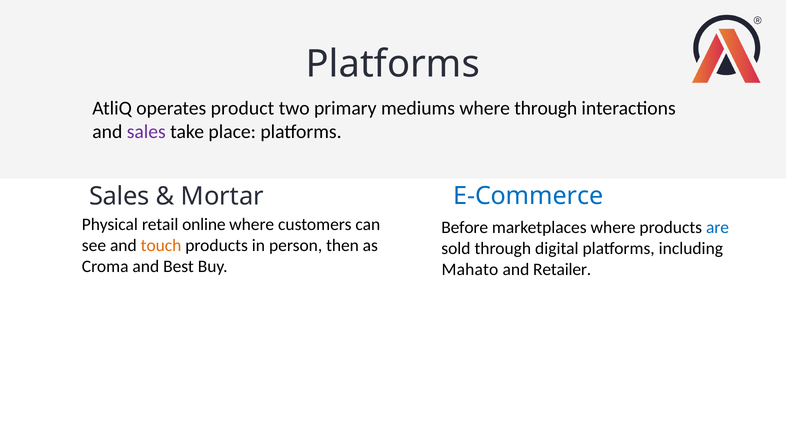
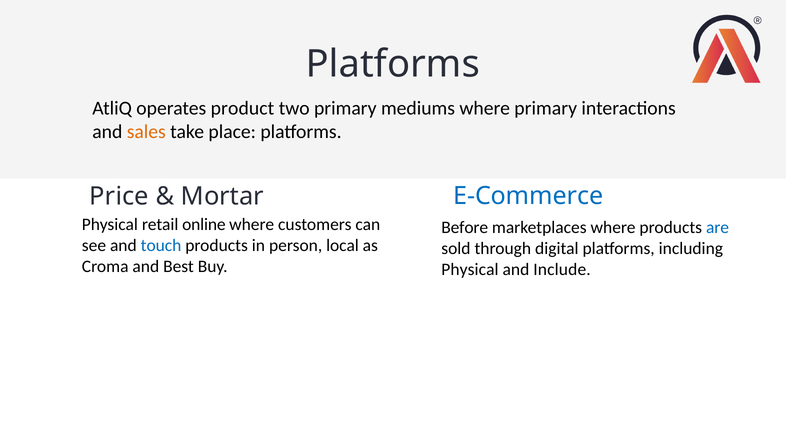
where through: through -> primary (546, 108)
sales colour: purple -> orange (146, 132)
Sales: Sales -> Price (119, 196)
touch colour: orange -> blue (161, 245)
then: then -> local (343, 245)
Mahato: Mahato -> Physical (470, 269)
Retailer: Retailer -> Include (562, 269)
